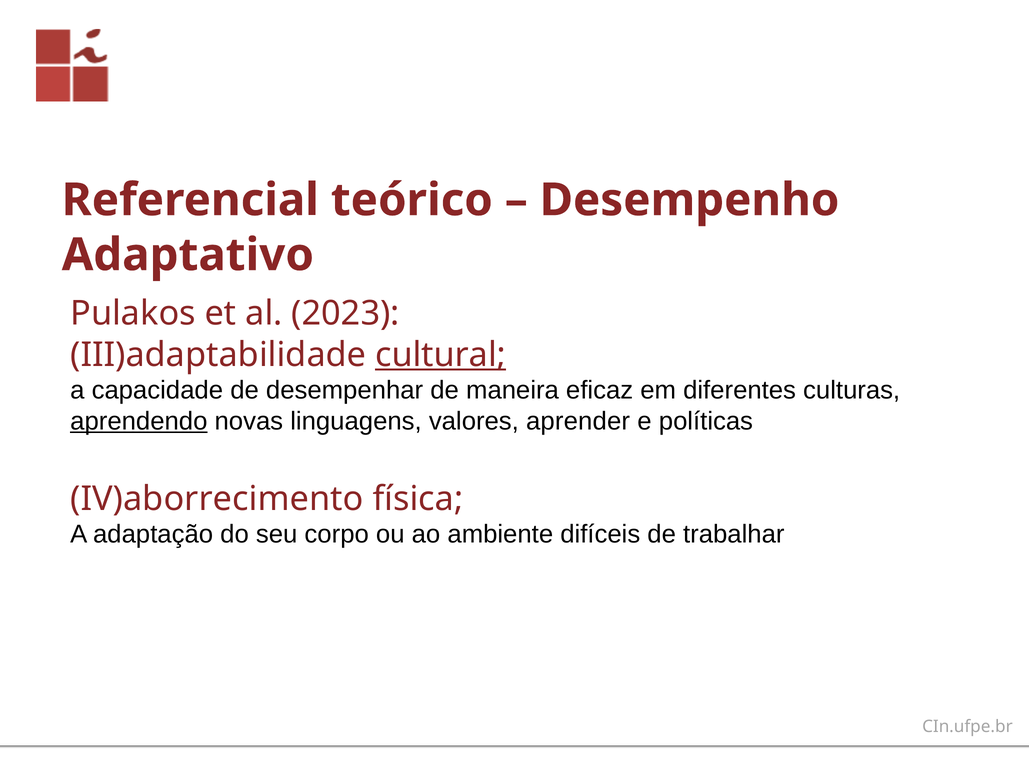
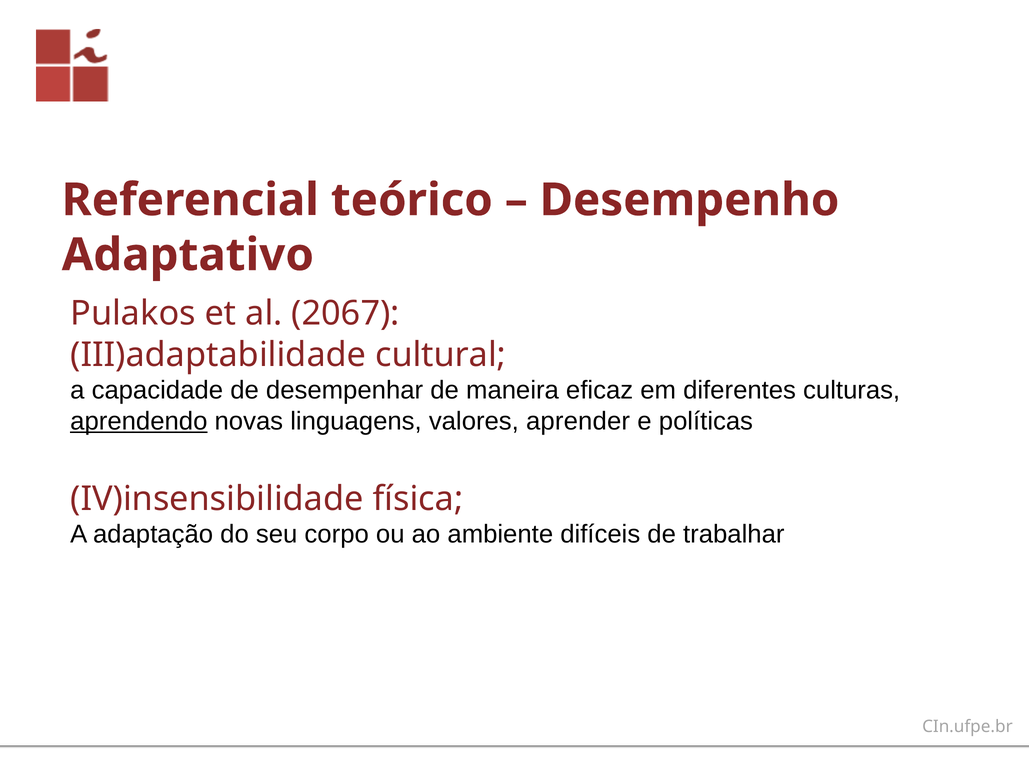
2023: 2023 -> 2067 (346, 313)
cultural underline: present -> none (441, 355)
IV)aborrecimento: IV)aborrecimento -> IV)insensibilidade (217, 499)
